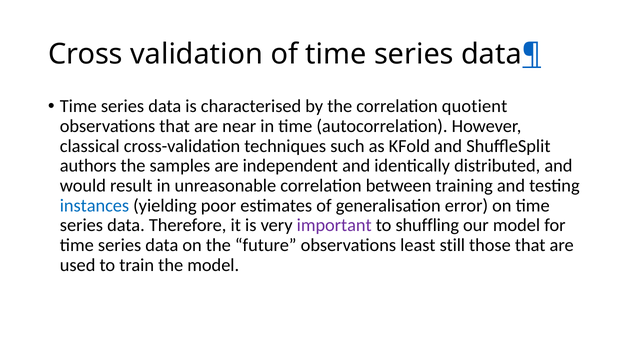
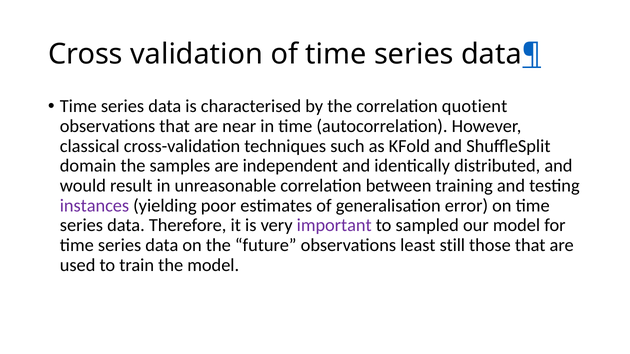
authors: authors -> domain (88, 166)
instances colour: blue -> purple (94, 206)
shuffling: shuffling -> sampled (427, 226)
